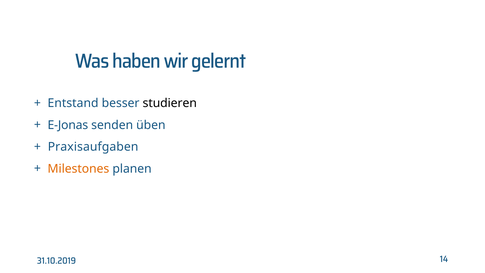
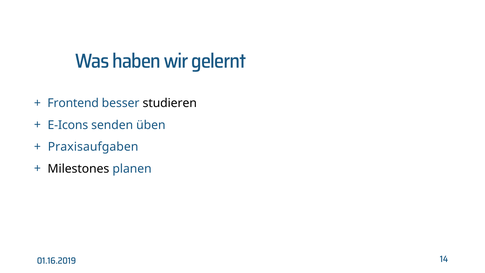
Entstand: Entstand -> Frontend (73, 103)
E-Jonas: E-Jonas -> E-Icons (68, 125)
Milestones colour: orange -> black (78, 169)
31.10.2019: 31.10.2019 -> 01.16.2019 (56, 261)
